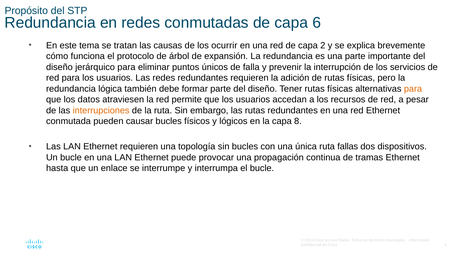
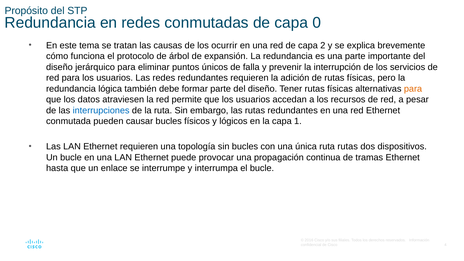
6: 6 -> 0 (317, 23)
interrupciones colour: orange -> blue (101, 111)
8: 8 -> 1 (298, 121)
ruta fallas: fallas -> rutas (348, 147)
